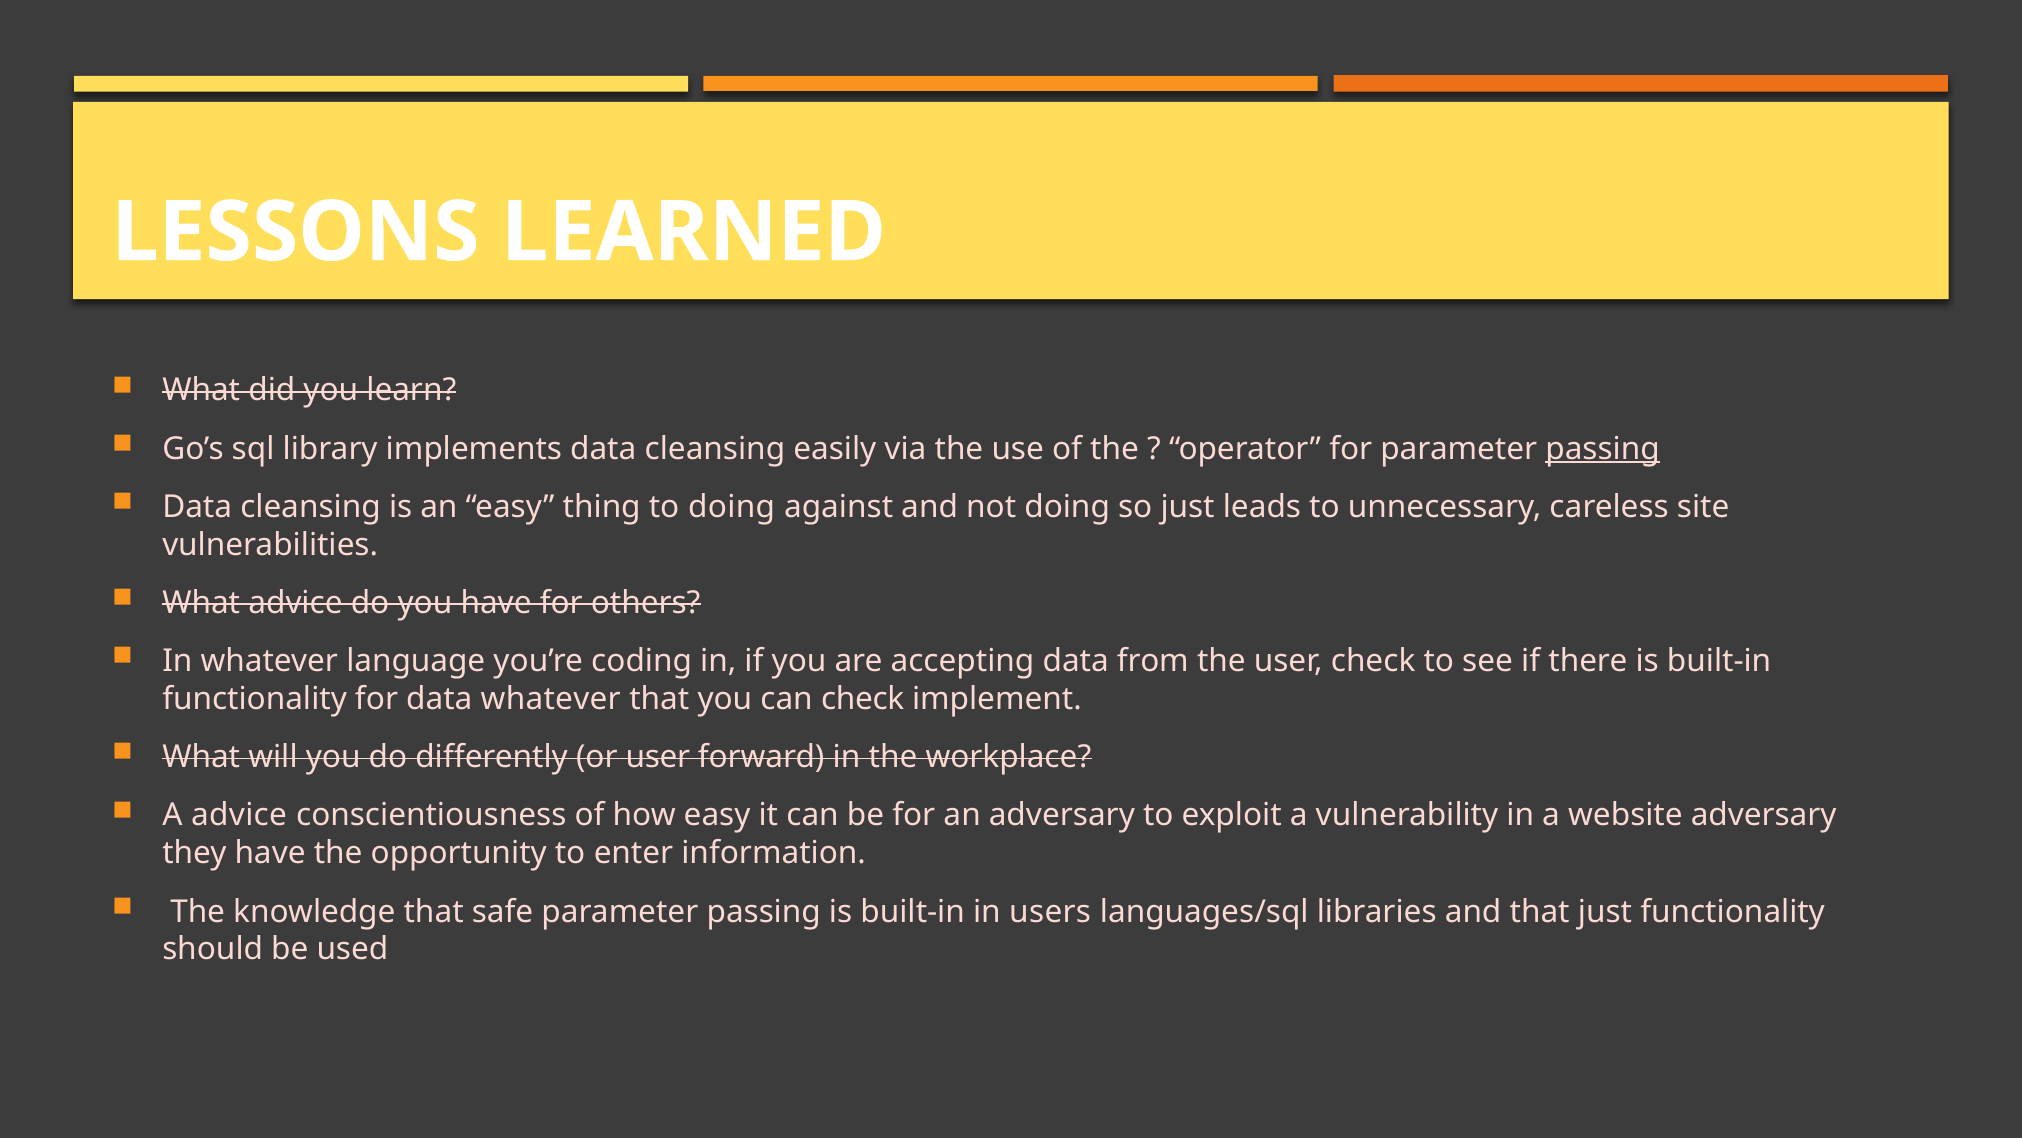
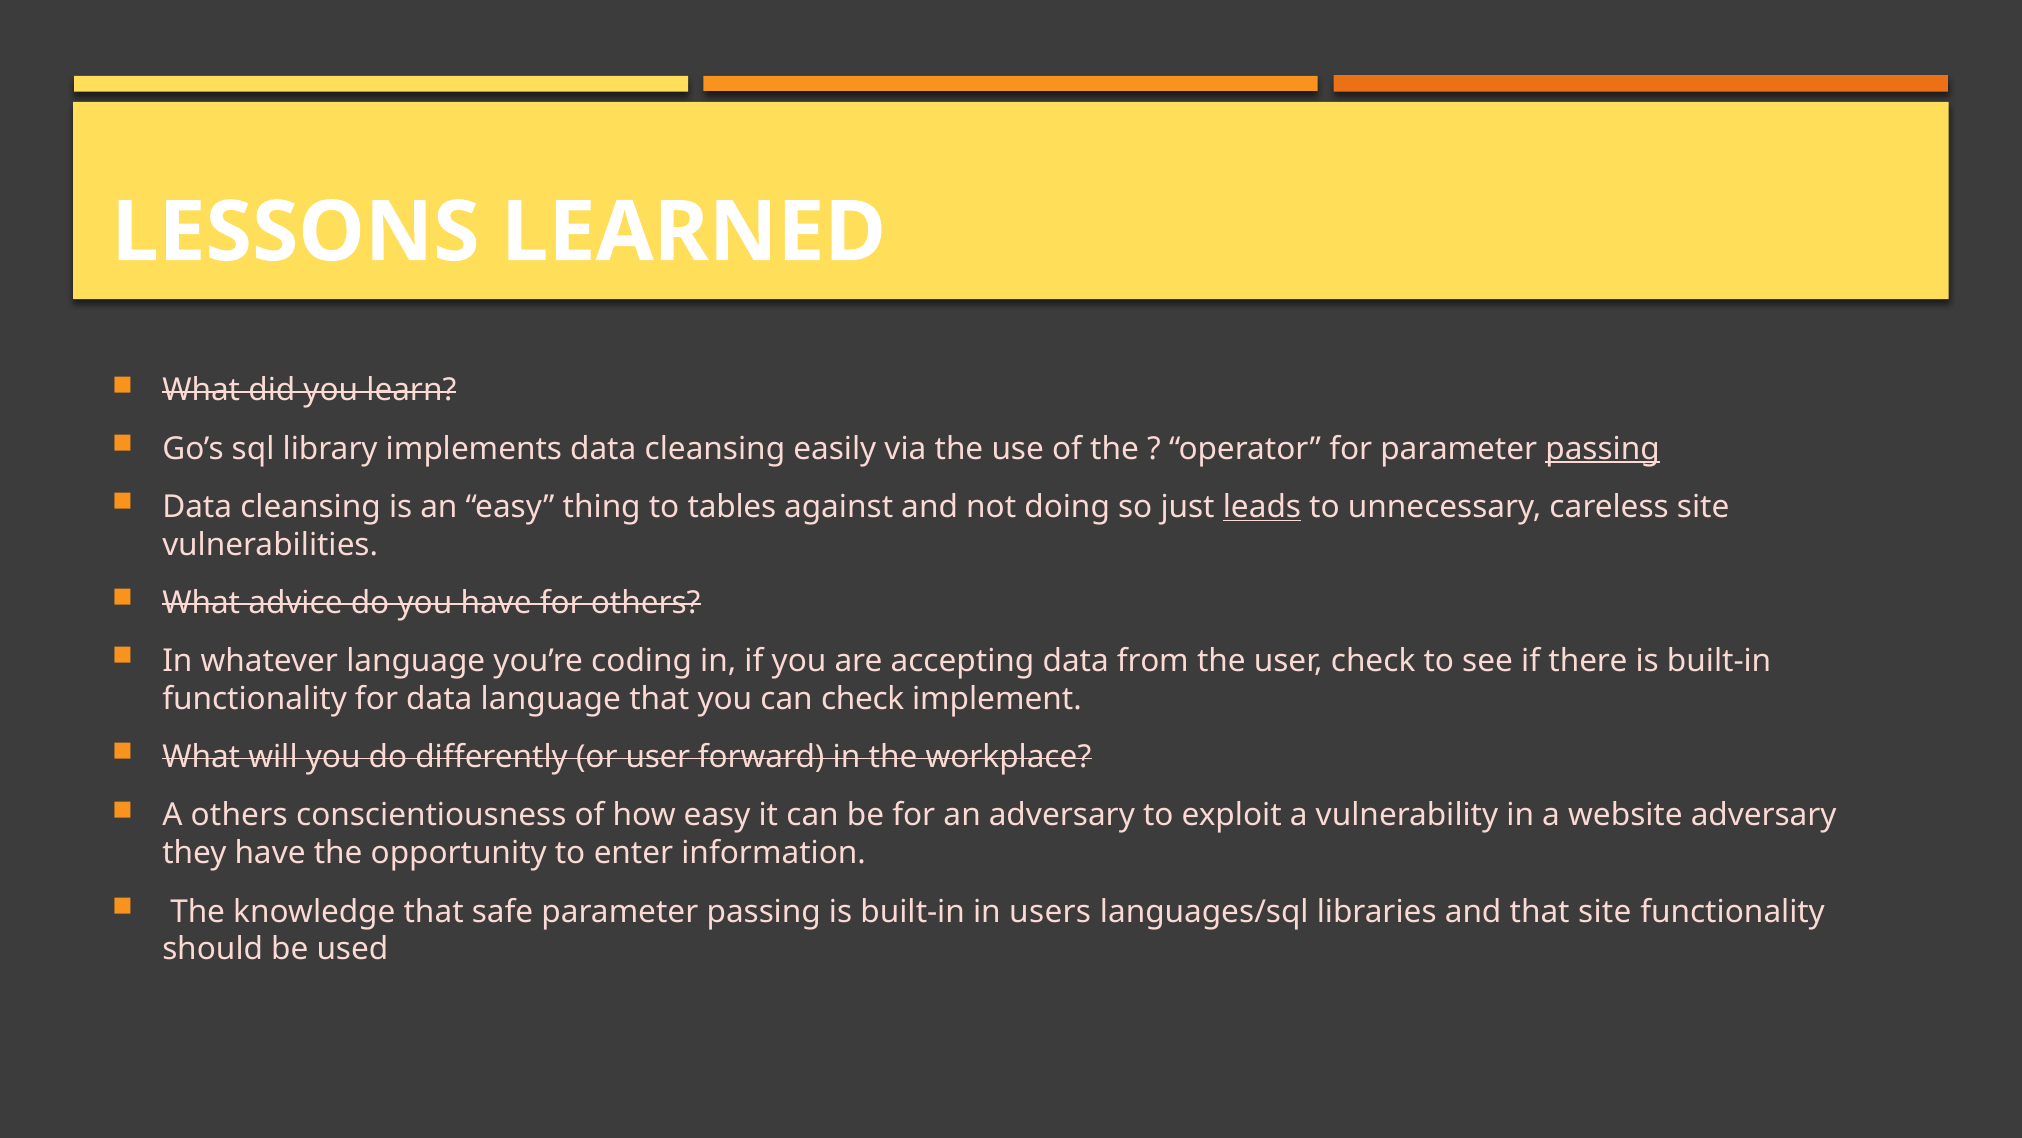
to doing: doing -> tables (732, 507)
leads underline: none -> present (1262, 507)
data whatever: whatever -> language (551, 699)
A advice: advice -> others (239, 815)
that just: just -> site (1605, 911)
